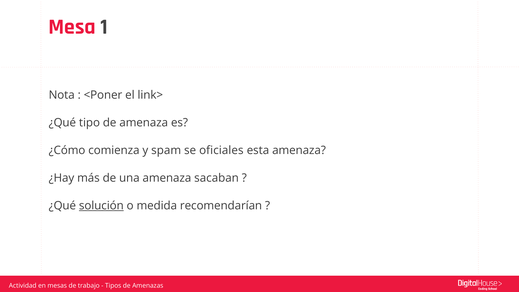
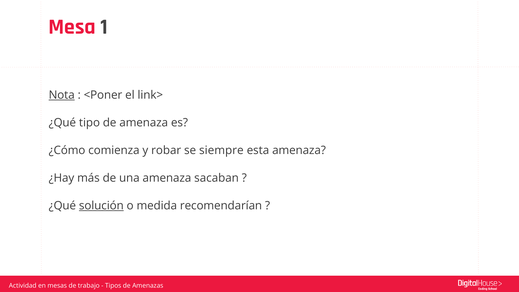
Nota underline: none -> present (62, 95)
spam: spam -> robar (166, 150)
oficiales: oficiales -> siempre (221, 150)
